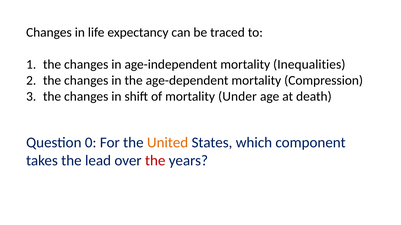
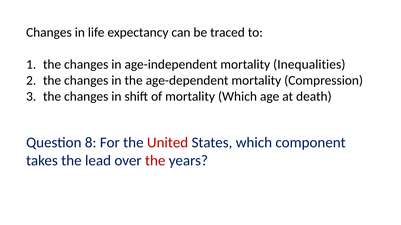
mortality Under: Under -> Which (238, 97)
0: 0 -> 8 (91, 143)
United colour: orange -> red (168, 143)
